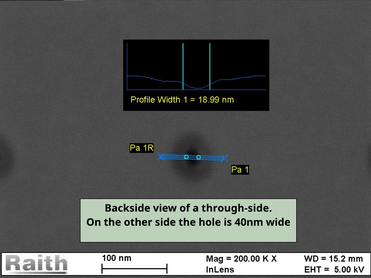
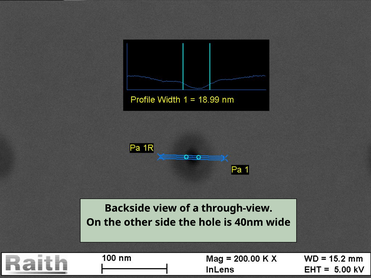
through-side: through-side -> through-view (237, 208)
